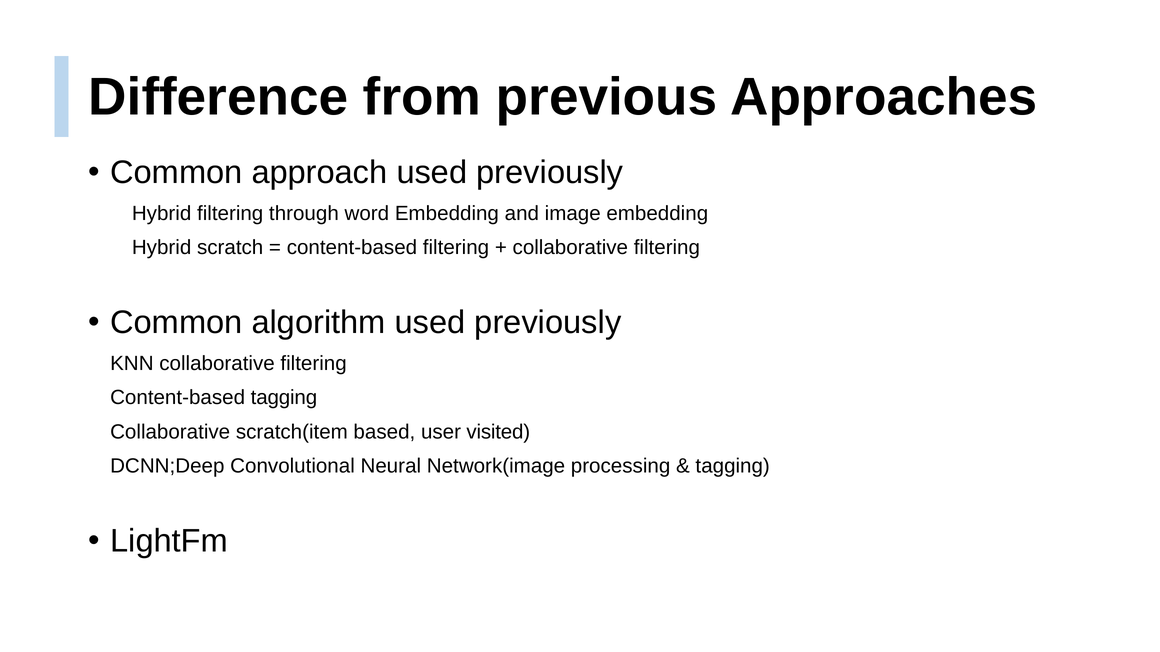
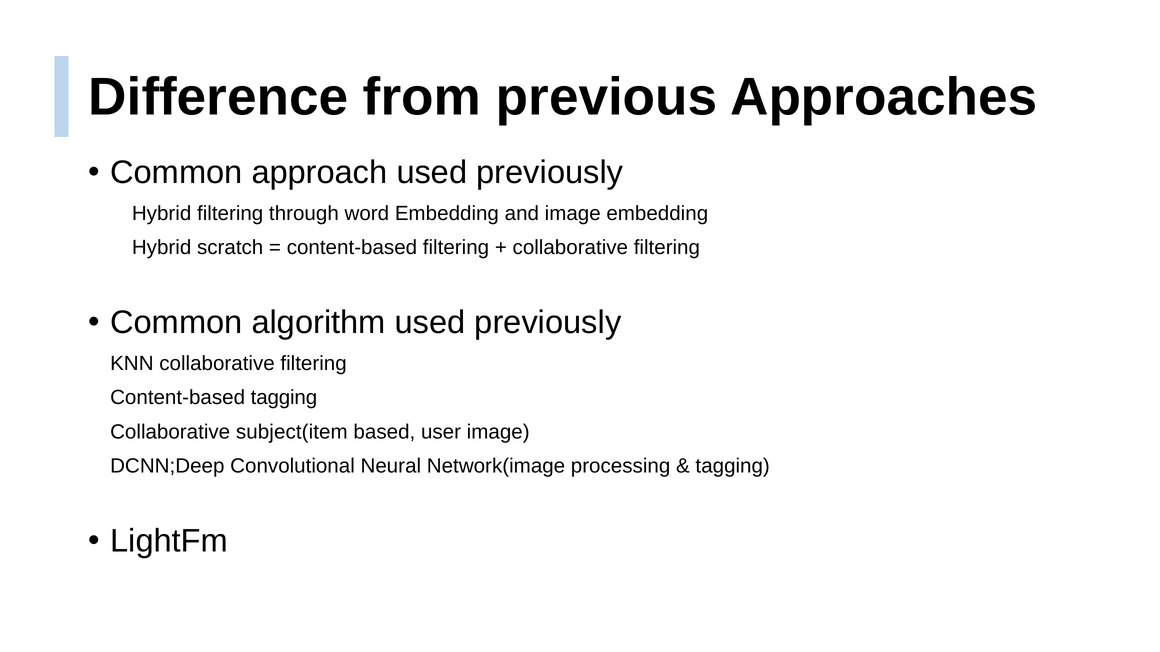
scratch(item: scratch(item -> subject(item (292, 432)
user visited: visited -> image (498, 432)
